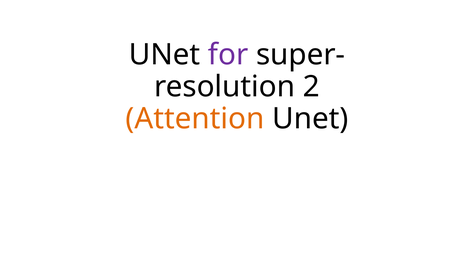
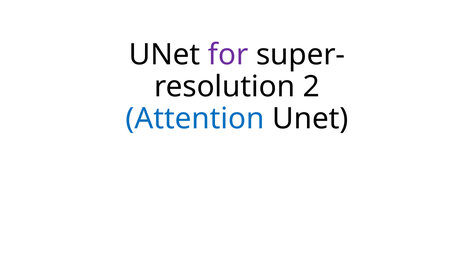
Attention colour: orange -> blue (195, 118)
